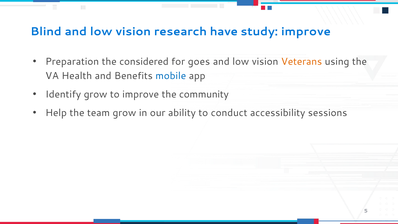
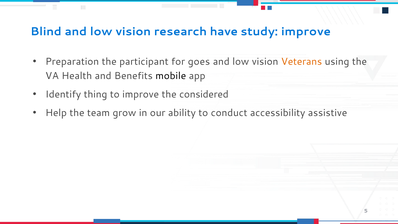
considered: considered -> participant (144, 62)
mobile colour: blue -> black (171, 76)
Identify grow: grow -> thing (96, 94)
community: community -> considered (204, 94)
sessions: sessions -> assistive (328, 113)
